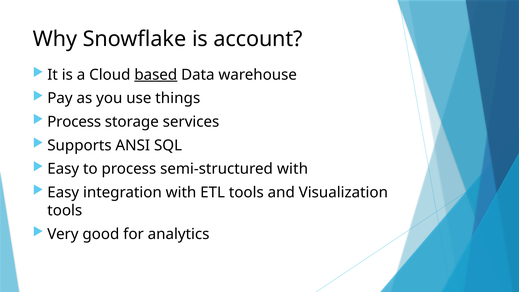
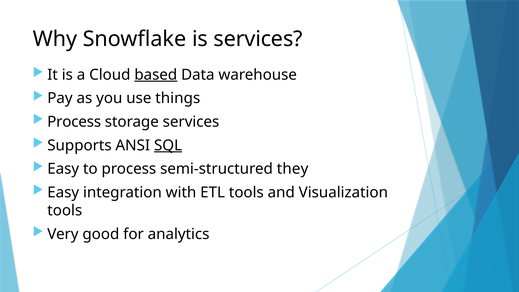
is account: account -> services (258, 39)
SQL underline: none -> present (168, 145)
semi-structured with: with -> they (293, 169)
